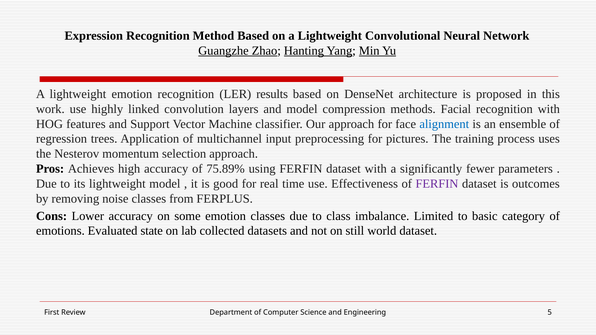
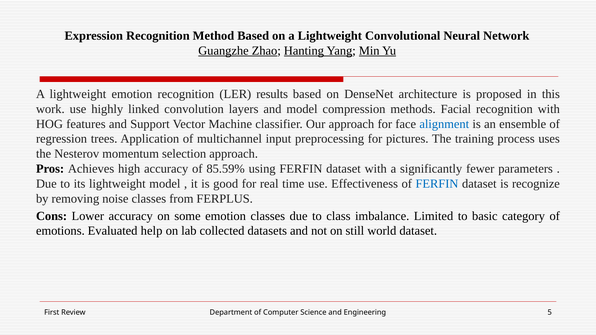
75.89%: 75.89% -> 85.59% (226, 169)
FERFIN colour: purple -> blue (437, 184)
outcomes: outcomes -> recognize (536, 184)
state: state -> help (152, 231)
